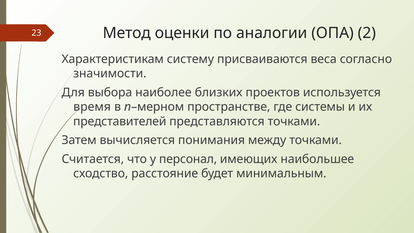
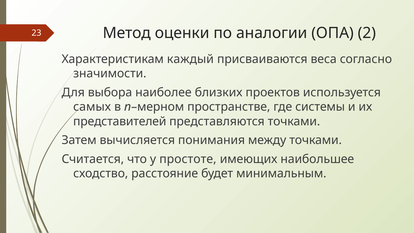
систему: систему -> каждый (190, 59)
время: время -> самых (92, 107)
персонал: персонал -> простоте (188, 159)
